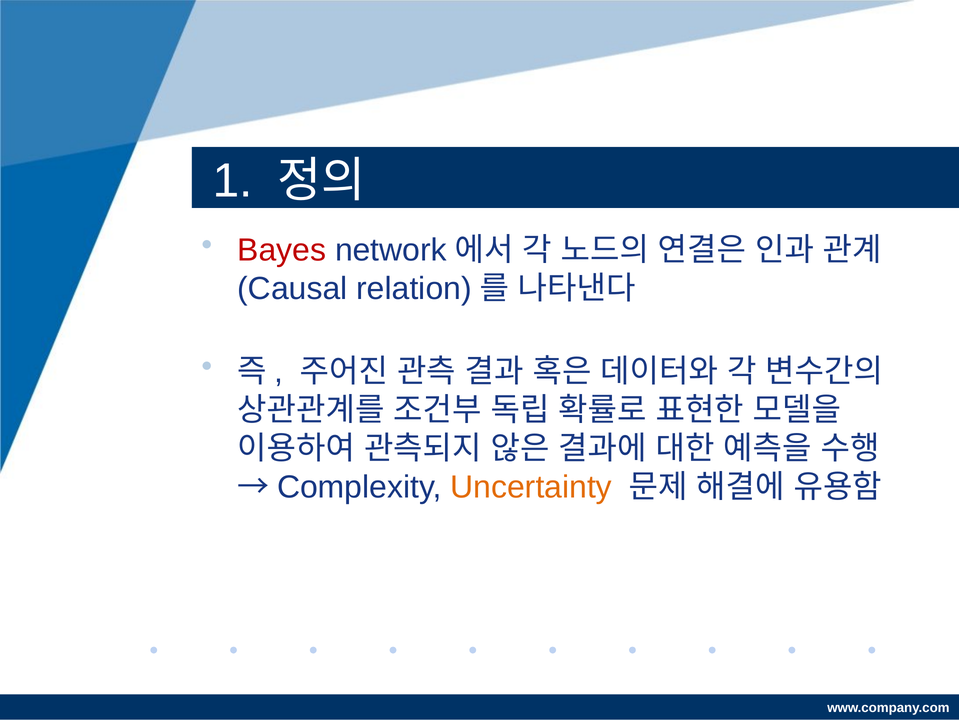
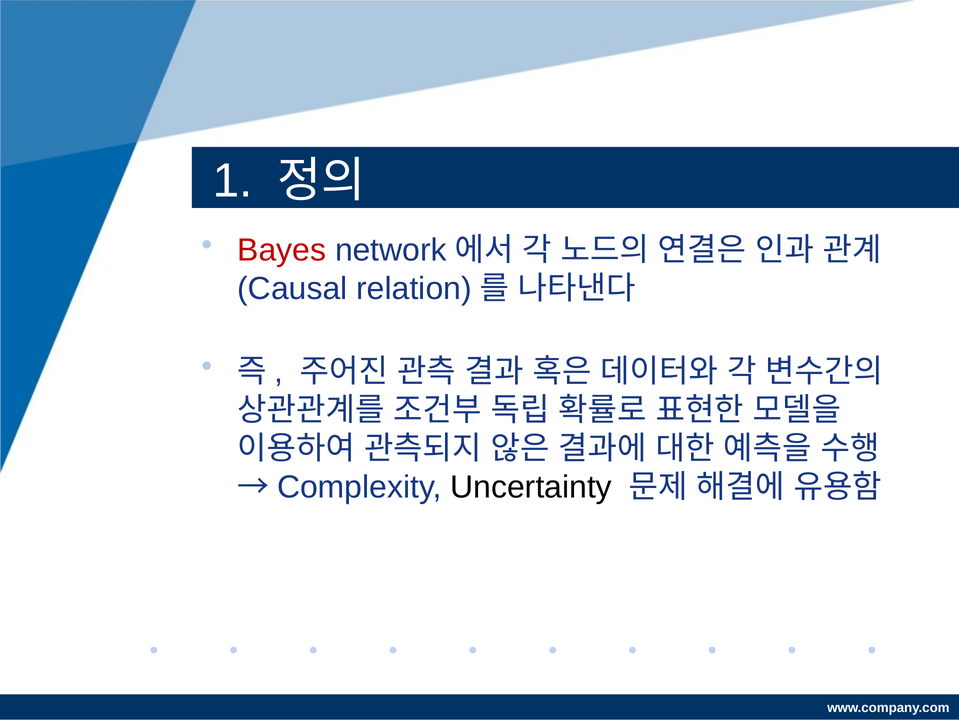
Uncertainty colour: orange -> black (531, 487)
